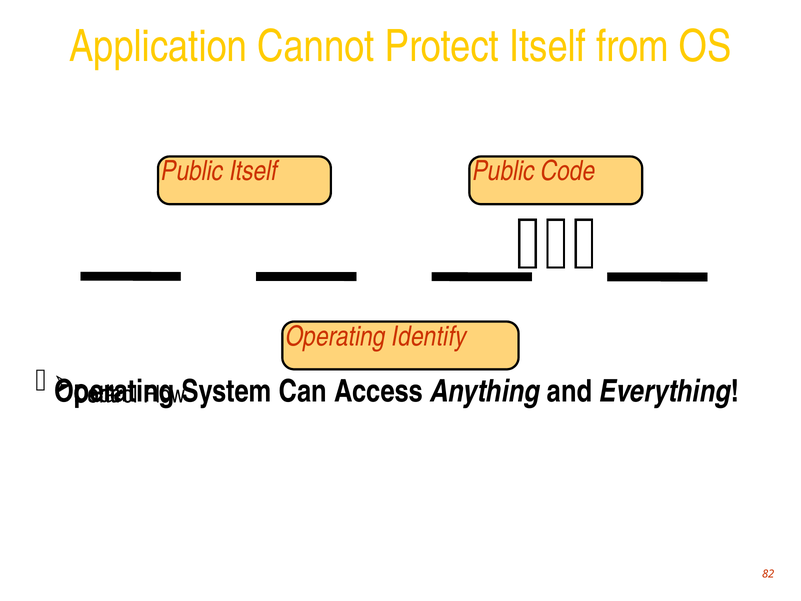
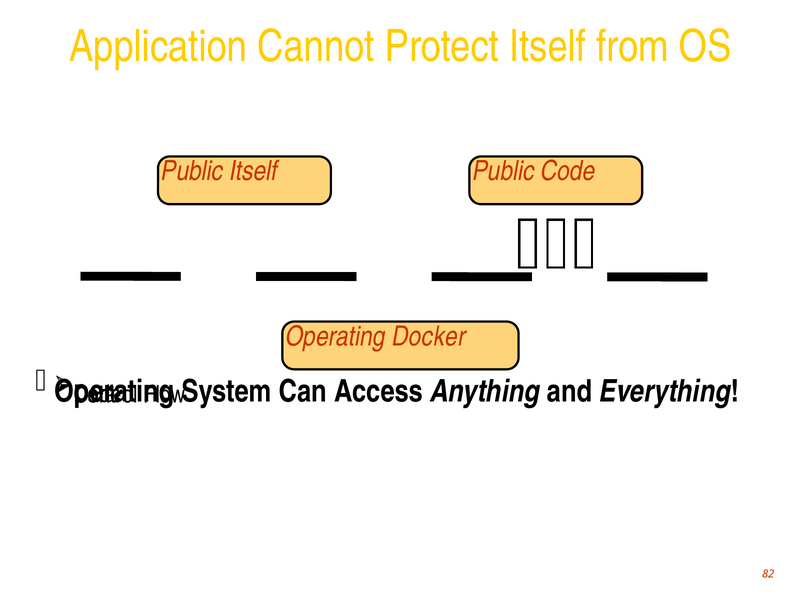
Identify: Identify -> Docker (429, 336)
